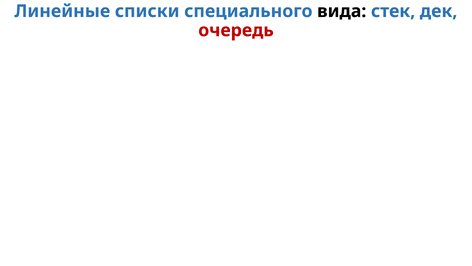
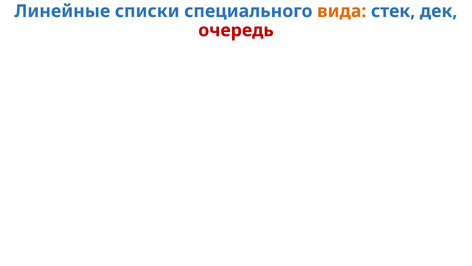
вида colour: black -> orange (342, 11)
